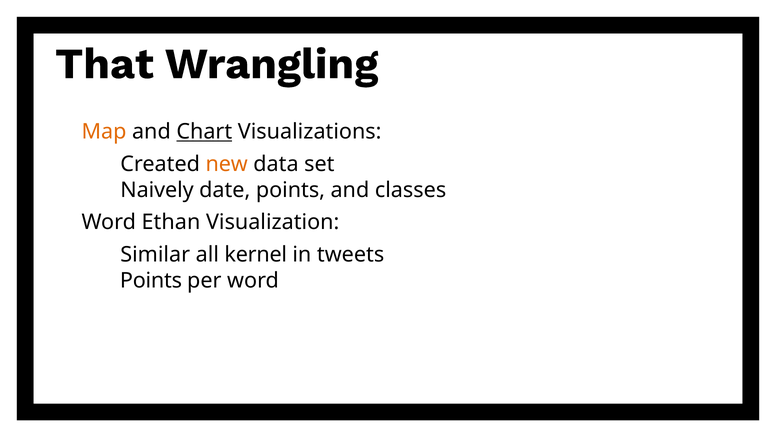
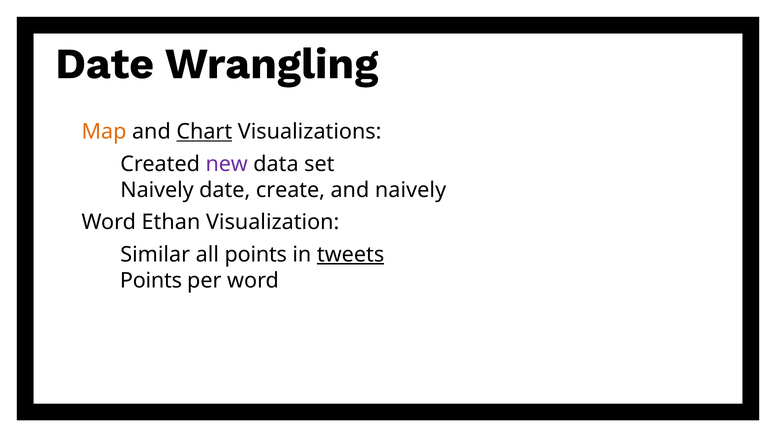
That: That -> Date (105, 64)
new colour: orange -> purple (227, 164)
date points: points -> create (290, 190)
and classes: classes -> naively (411, 190)
all kernel: kernel -> points (256, 255)
tweets underline: none -> present (351, 255)
